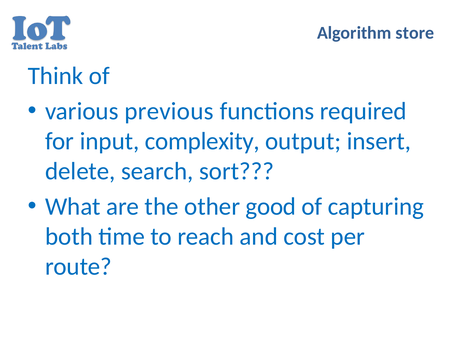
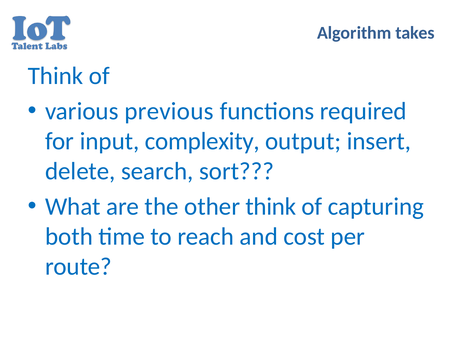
store: store -> takes (415, 33)
other good: good -> think (271, 206)
